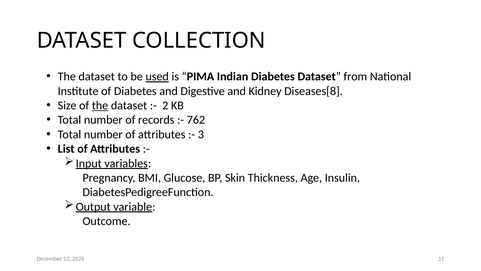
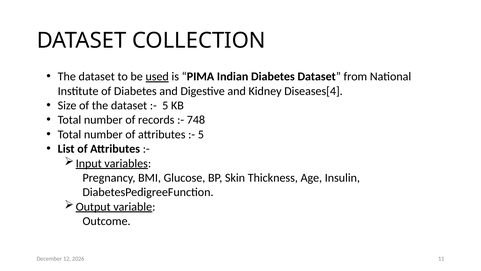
Diseases[8: Diseases[8 -> Diseases[4 (313, 91)
the underline: present -> none (100, 105)
2: 2 -> 5 (165, 105)
762: 762 -> 748 (196, 120)
3: 3 -> 5 (201, 134)
